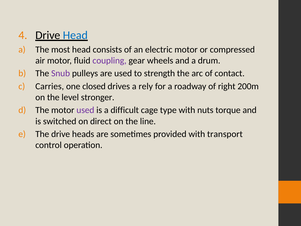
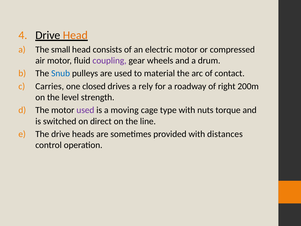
Head colour: blue -> orange (75, 35)
most: most -> small (61, 49)
Snub colour: purple -> blue (61, 73)
strength: strength -> material (159, 73)
stronger: stronger -> strength (98, 97)
difficult: difficult -> moving (125, 110)
transport: transport -> distances (225, 134)
